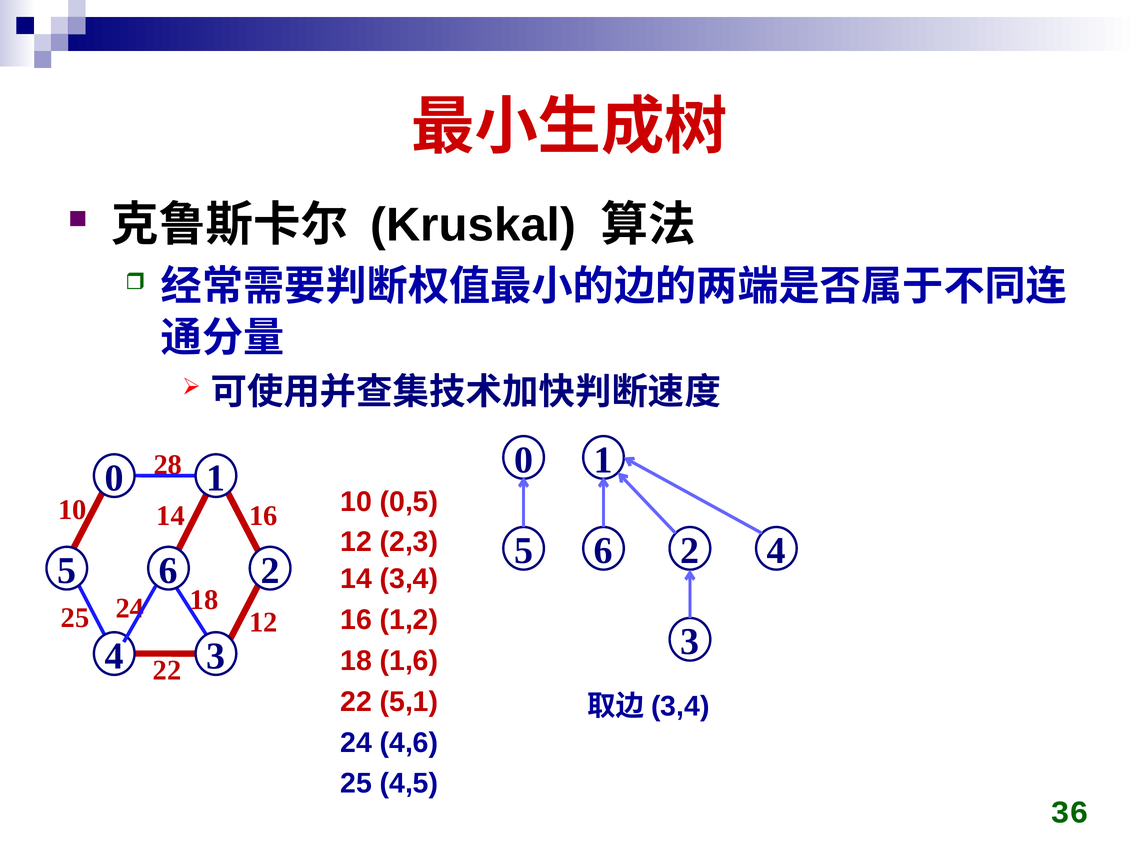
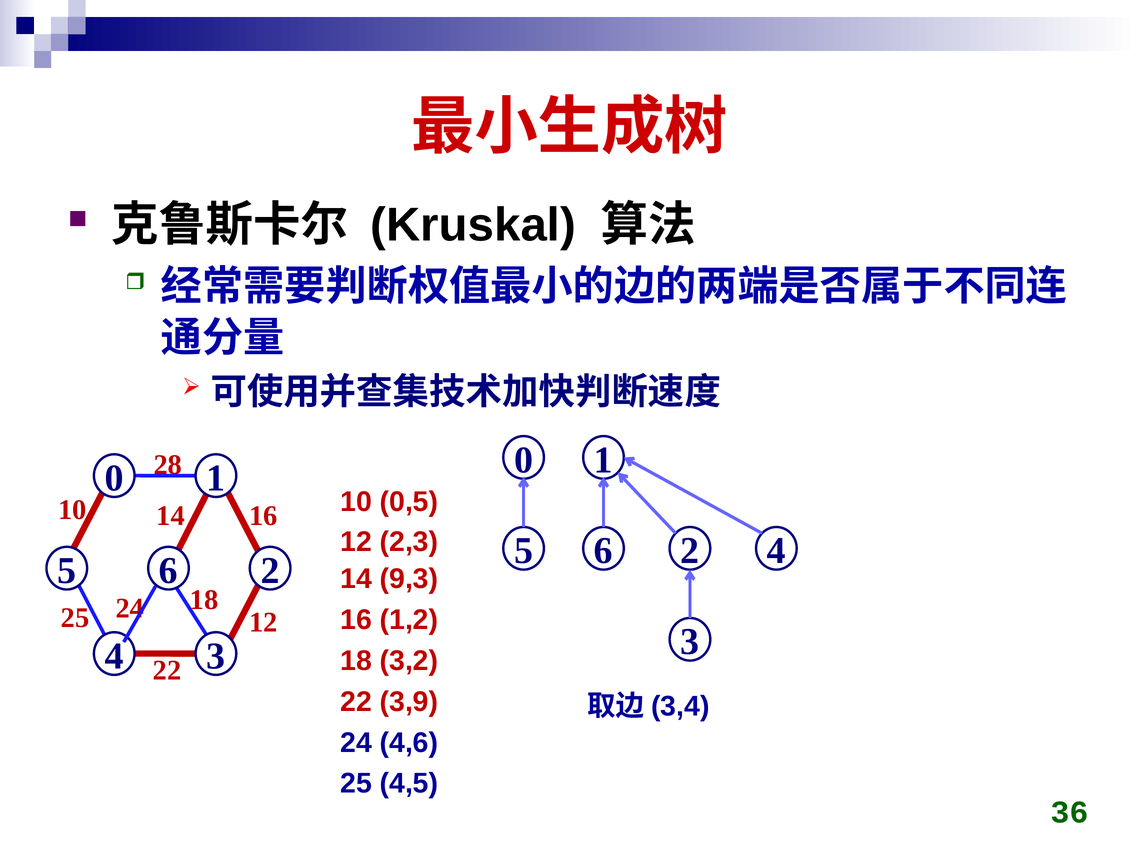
3,4: 3,4 -> 9,3 (409, 579)
1,6: 1,6 -> 3,2 (409, 661)
5,1: 5,1 -> 3,9 (409, 702)
